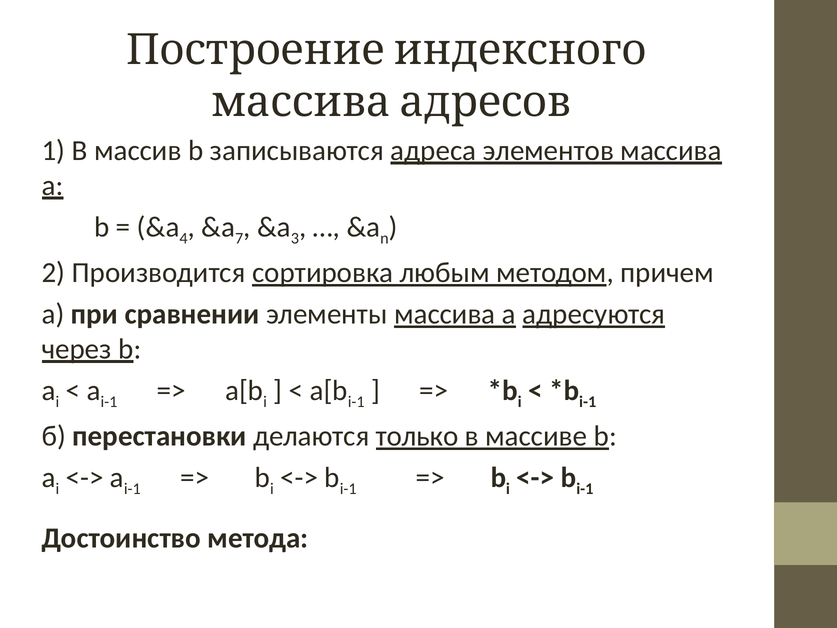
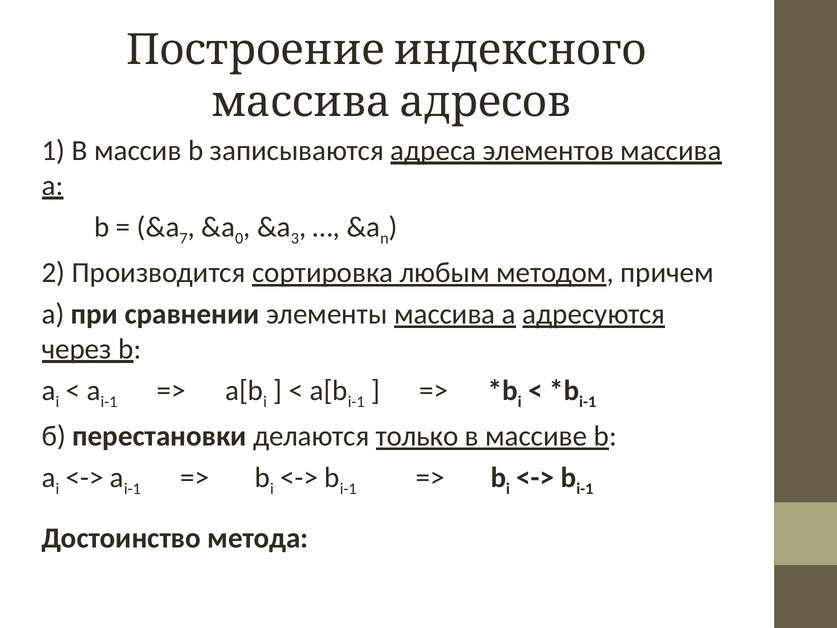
4: 4 -> 7 (184, 238)
7: 7 -> 0 (239, 238)
